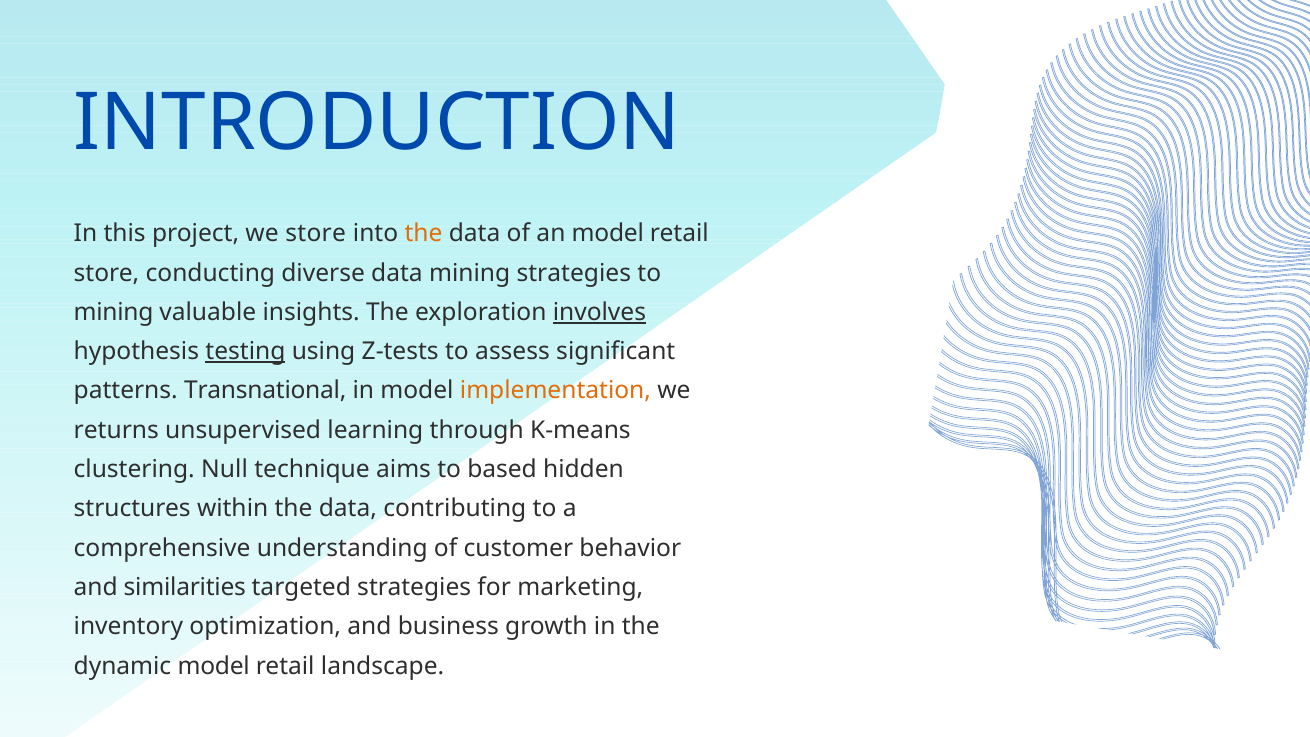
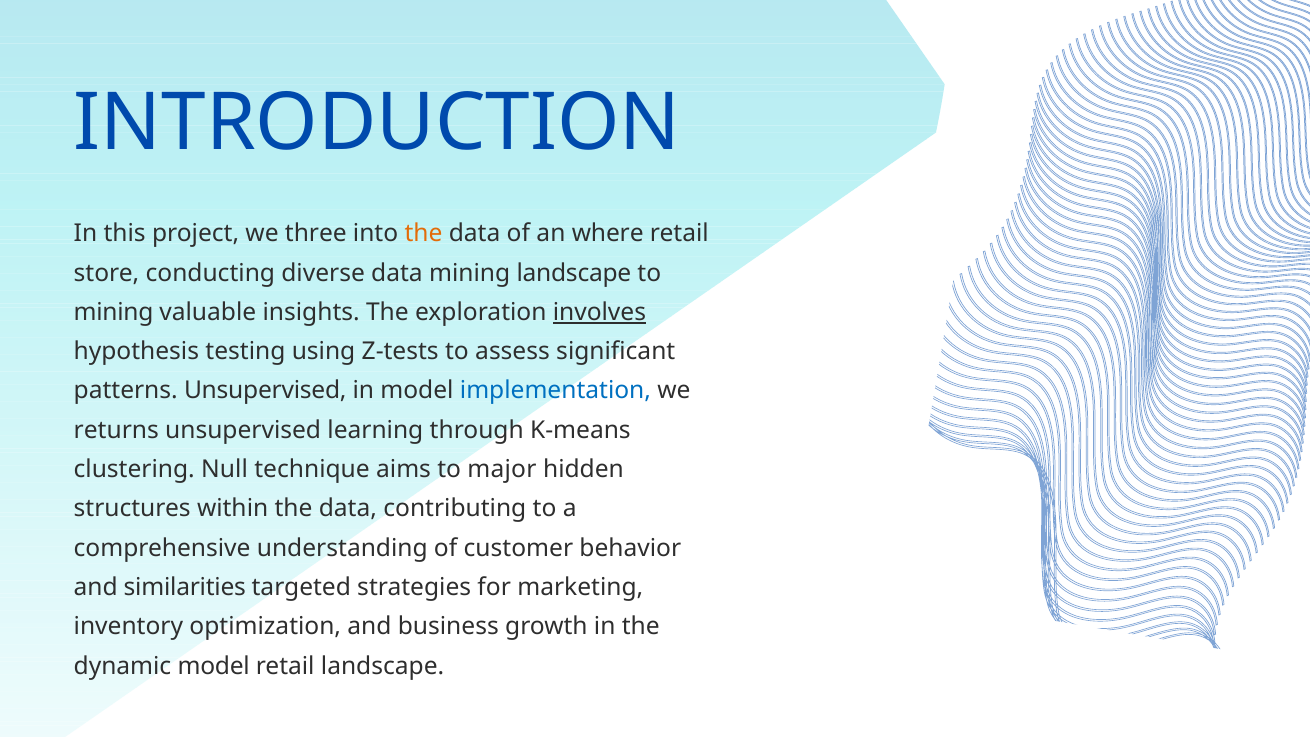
we store: store -> three (316, 234)
an model: model -> where (608, 234)
mining strategies: strategies -> landscape (574, 273)
testing underline: present -> none (245, 351)
patterns Transnational: Transnational -> Unsupervised (265, 391)
implementation colour: orange -> blue (555, 391)
based: based -> major (502, 469)
